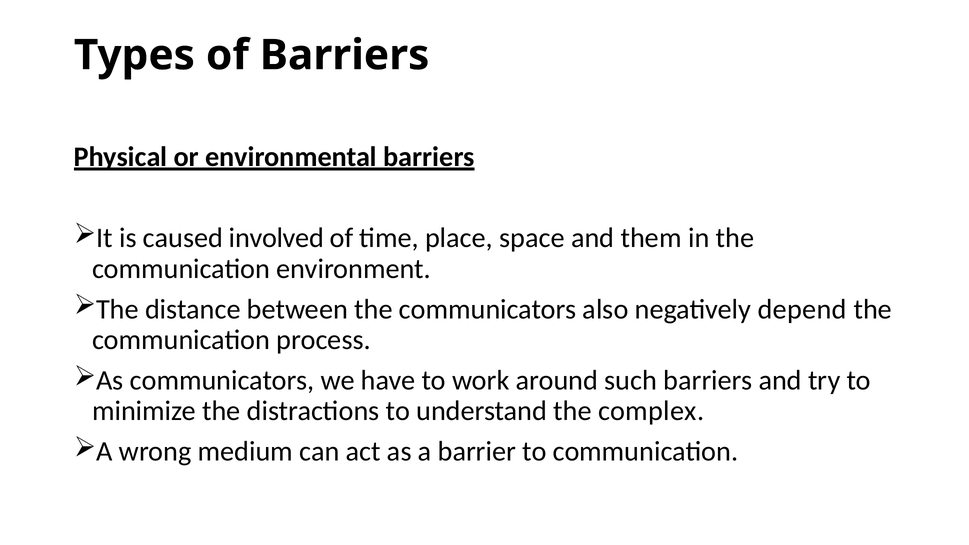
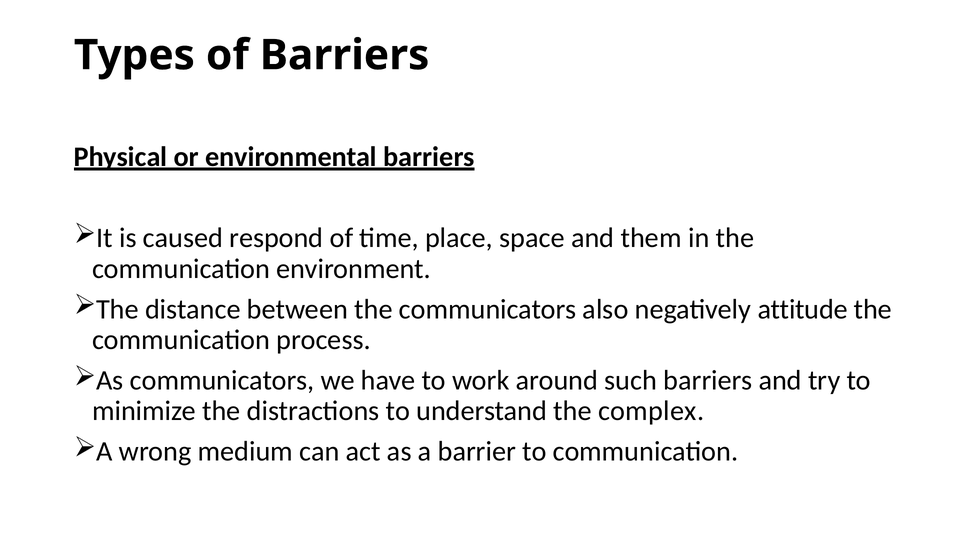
involved: involved -> respond (276, 238)
depend: depend -> attitude (803, 309)
